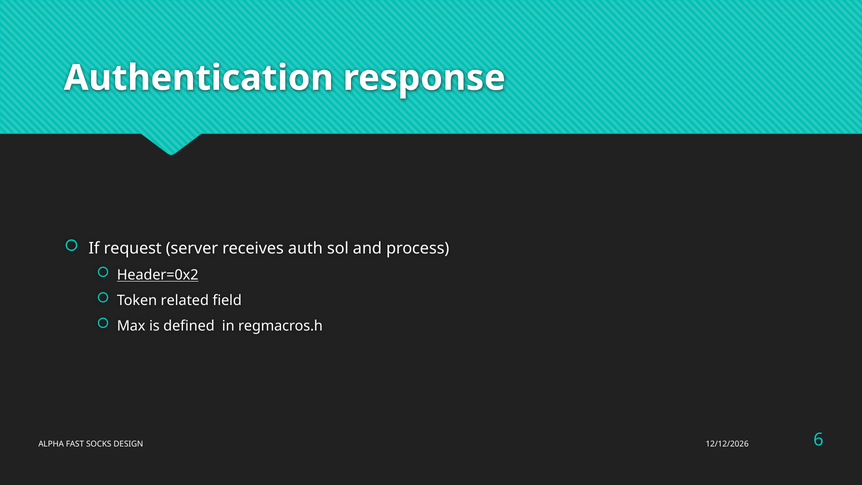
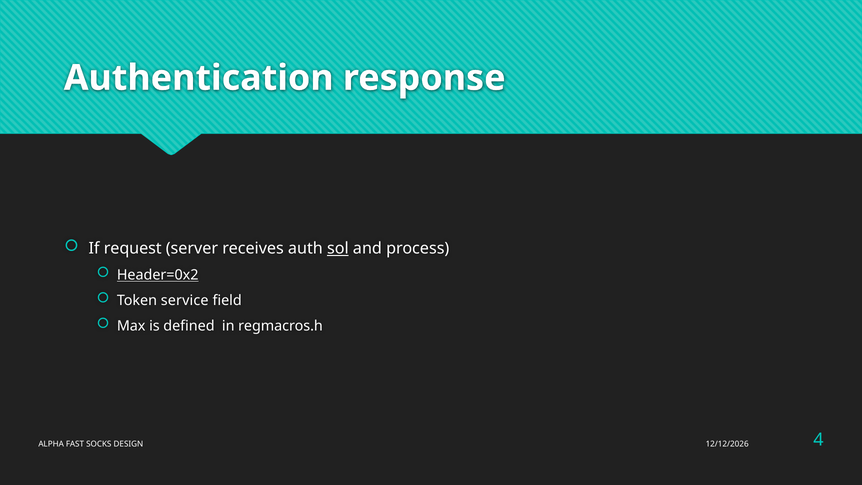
sol underline: none -> present (338, 249)
related: related -> service (185, 300)
6: 6 -> 4 (818, 440)
